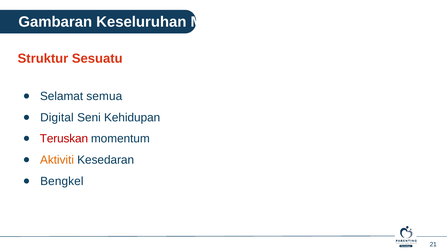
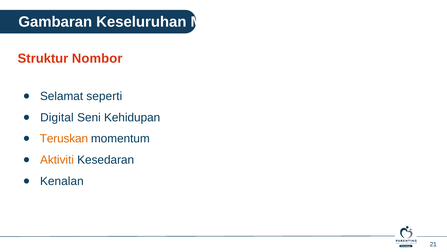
Sesuatu: Sesuatu -> Nombor (97, 58)
semua: semua -> seperti (104, 96)
Teruskan colour: red -> orange (64, 138)
Bengkel: Bengkel -> Kenalan (62, 181)
